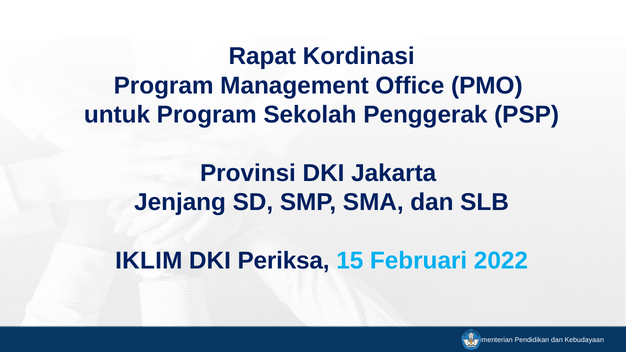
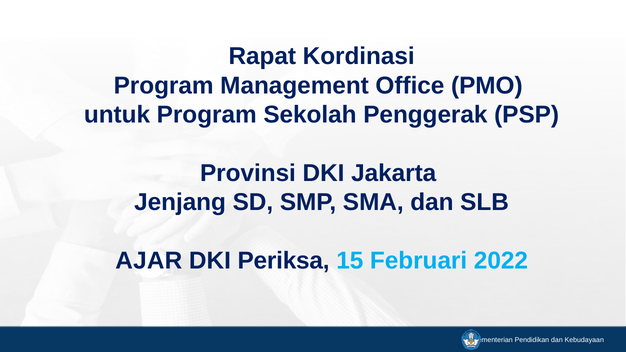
IKLIM: IKLIM -> AJAR (149, 261)
